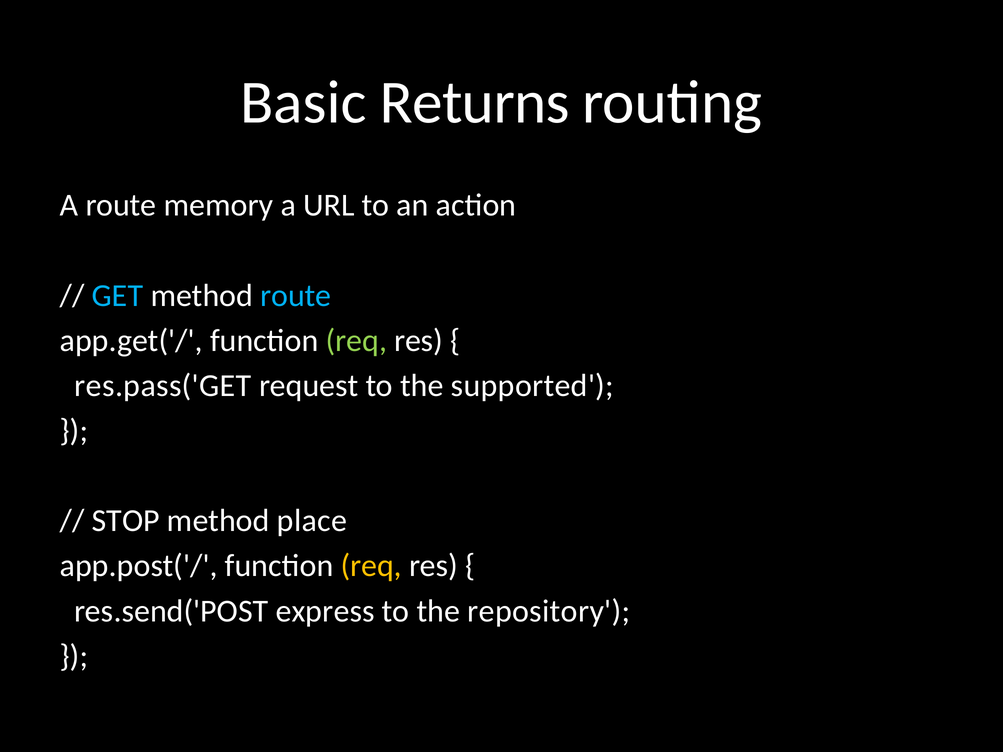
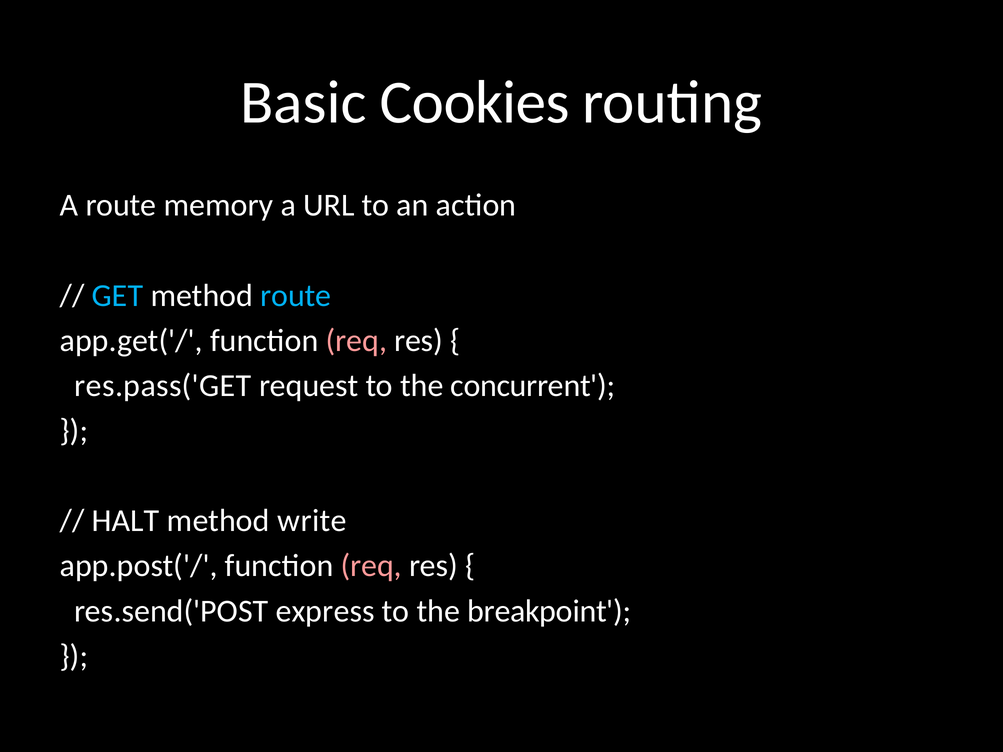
Returns: Returns -> Cookies (475, 103)
req colour: light green -> pink (356, 341)
supported: supported -> concurrent (533, 386)
STOP: STOP -> HALT (126, 521)
place: place -> write (312, 521)
req colour: yellow -> pink (371, 566)
repository: repository -> breakpoint (549, 611)
